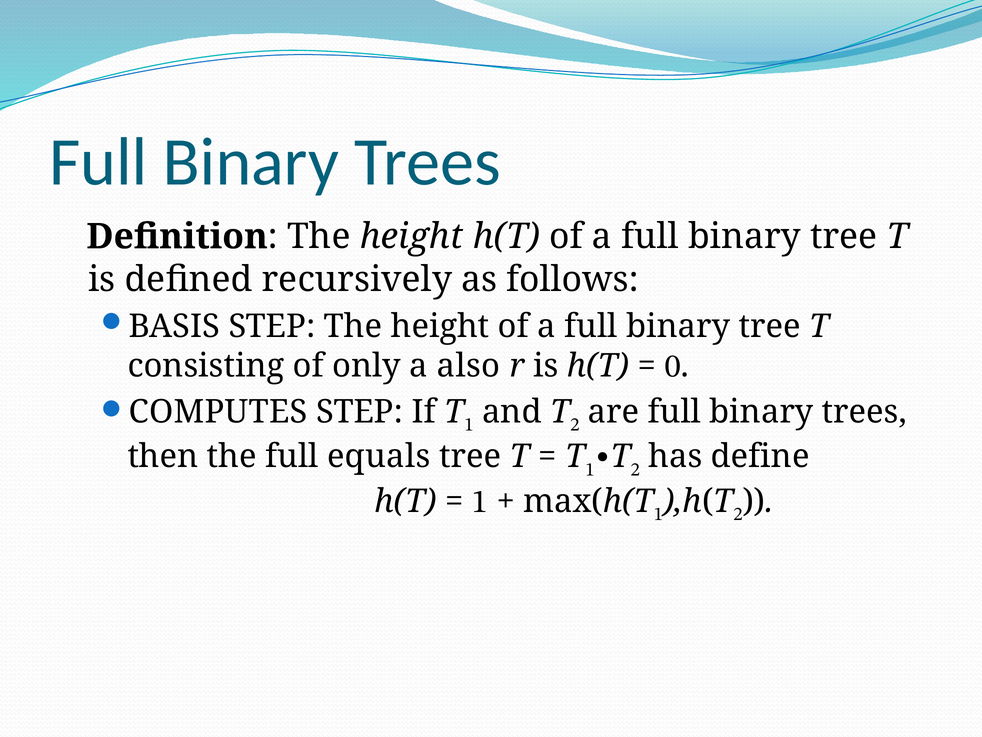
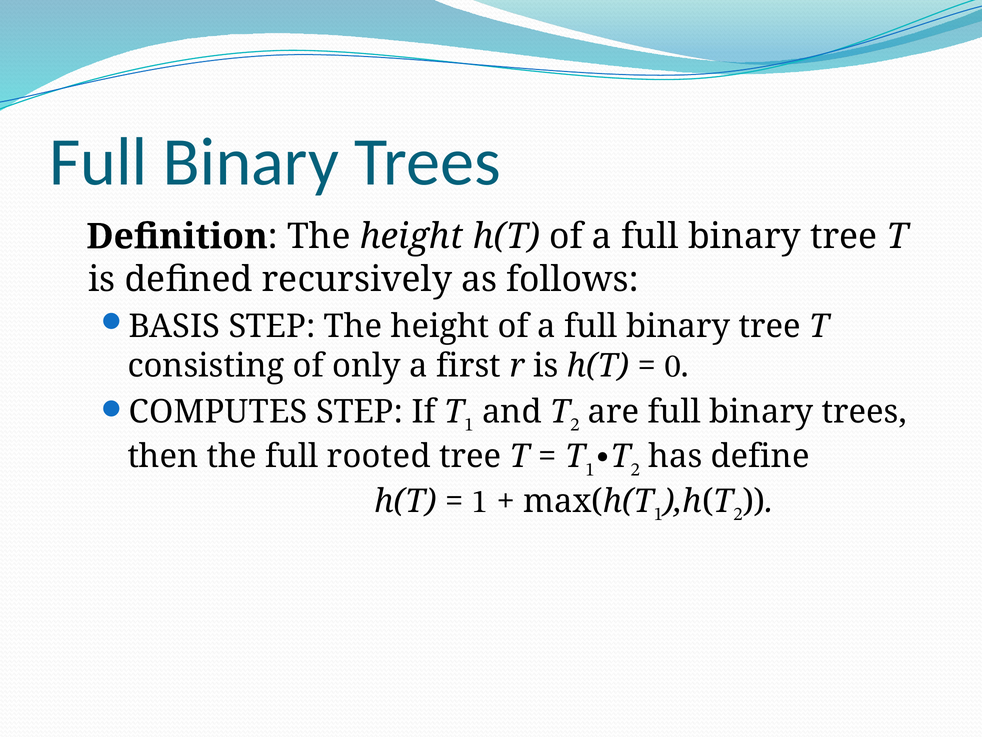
also: also -> first (469, 366)
equals: equals -> rooted (379, 456)
